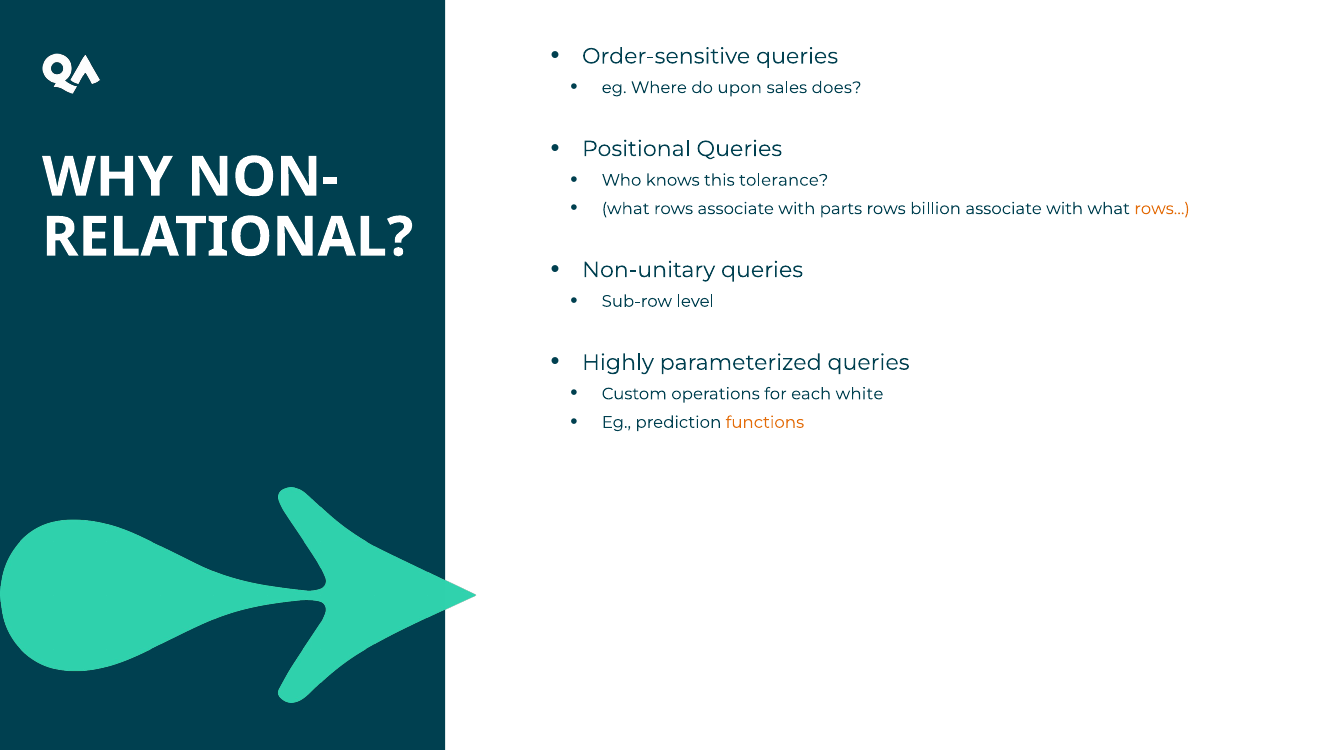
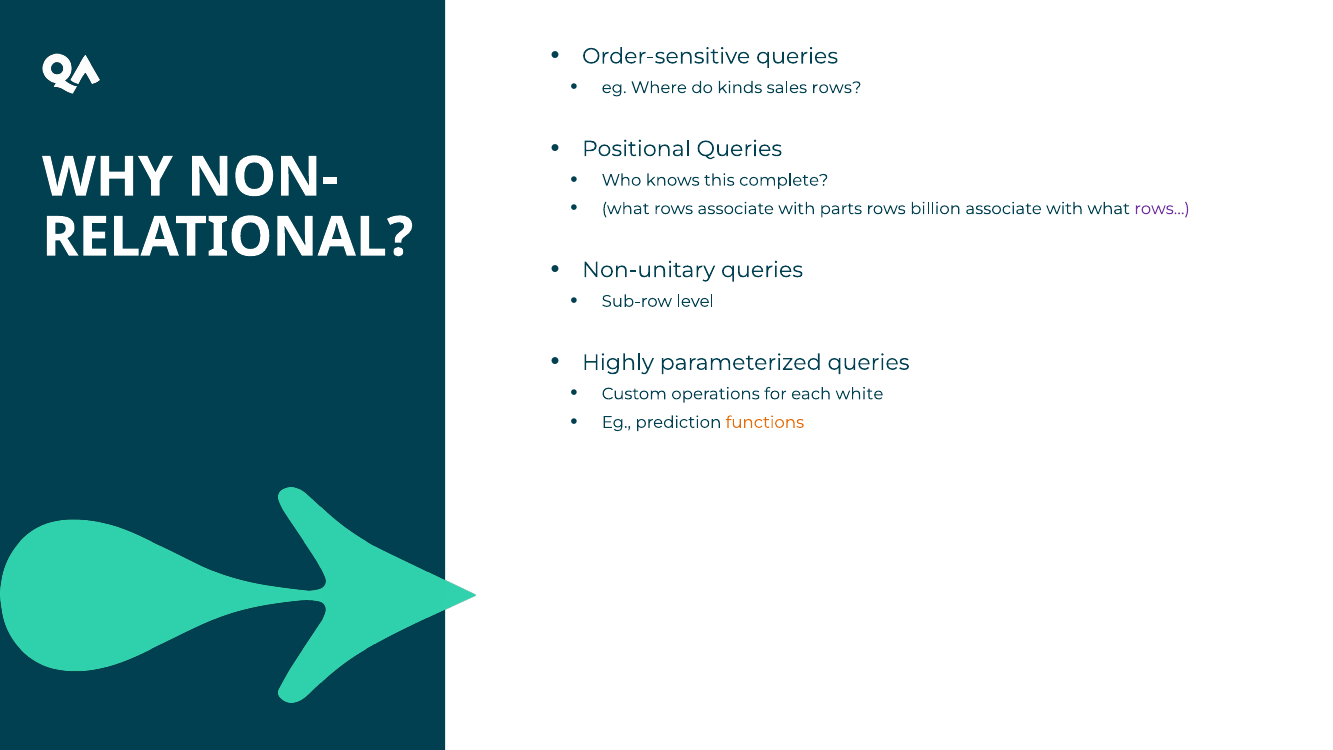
upon: upon -> kinds (740, 88)
sales does: does -> rows (837, 88)
tolerance: tolerance -> complete (784, 180)
rows… colour: orange -> purple (1162, 209)
